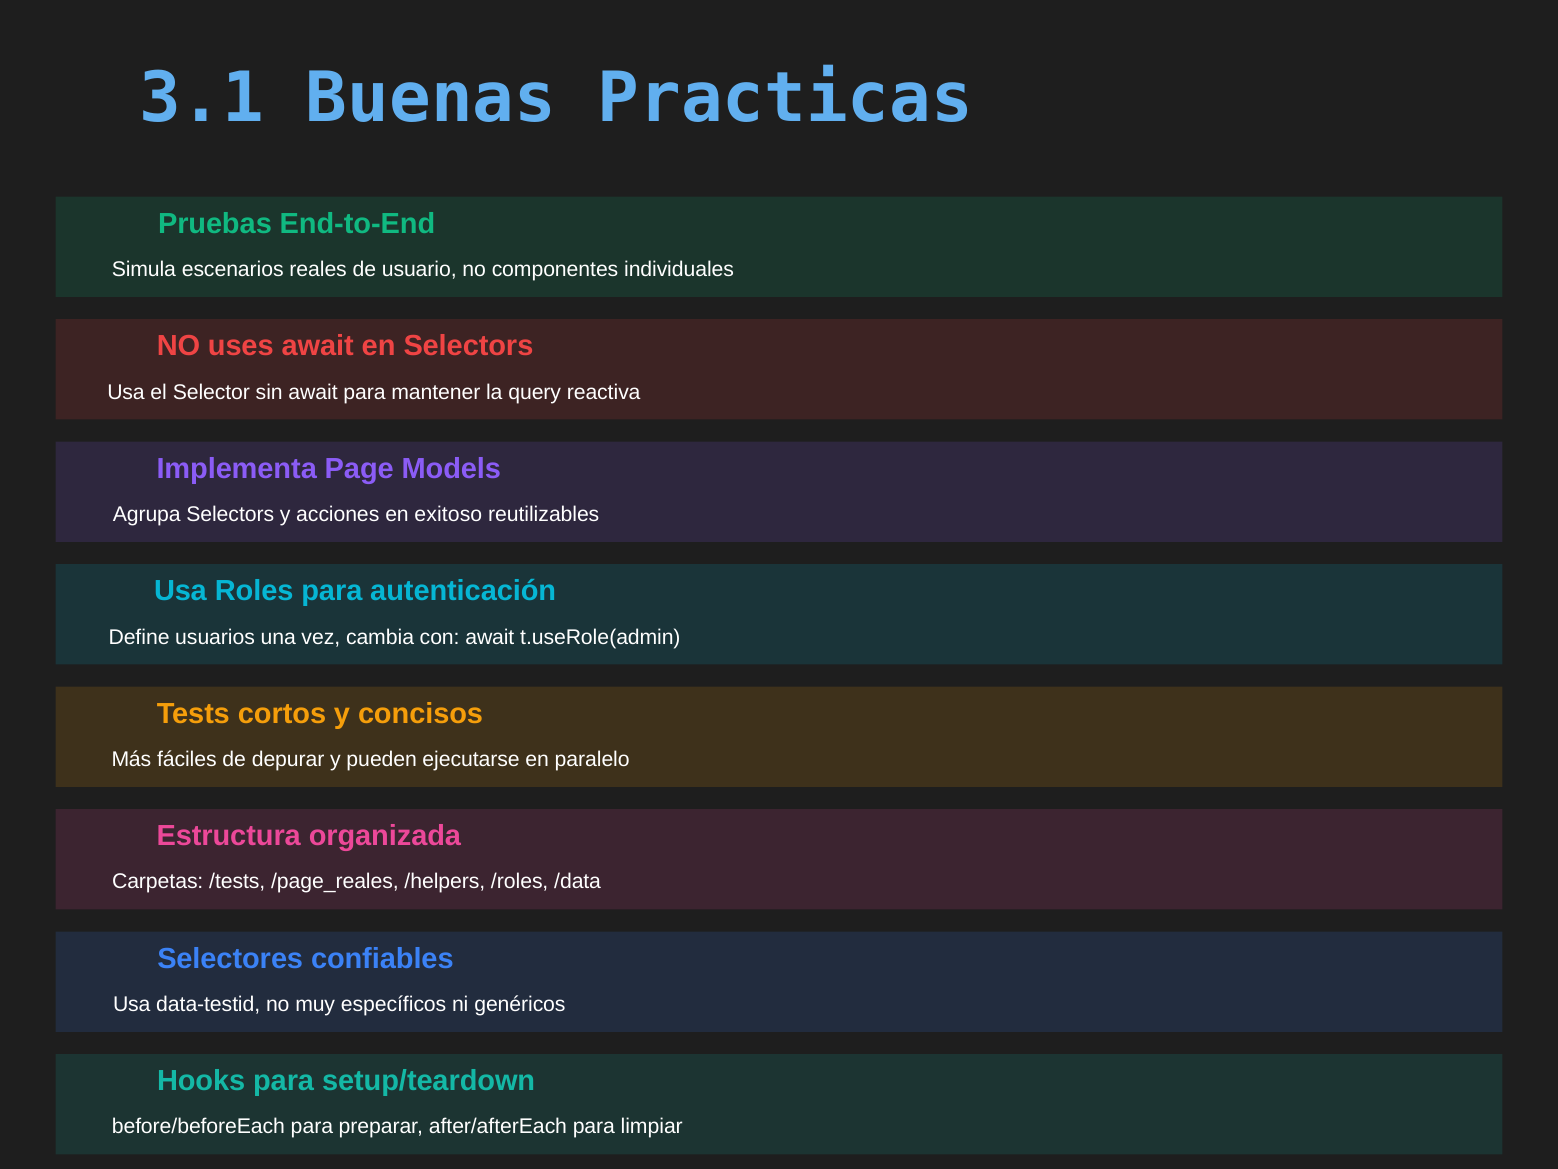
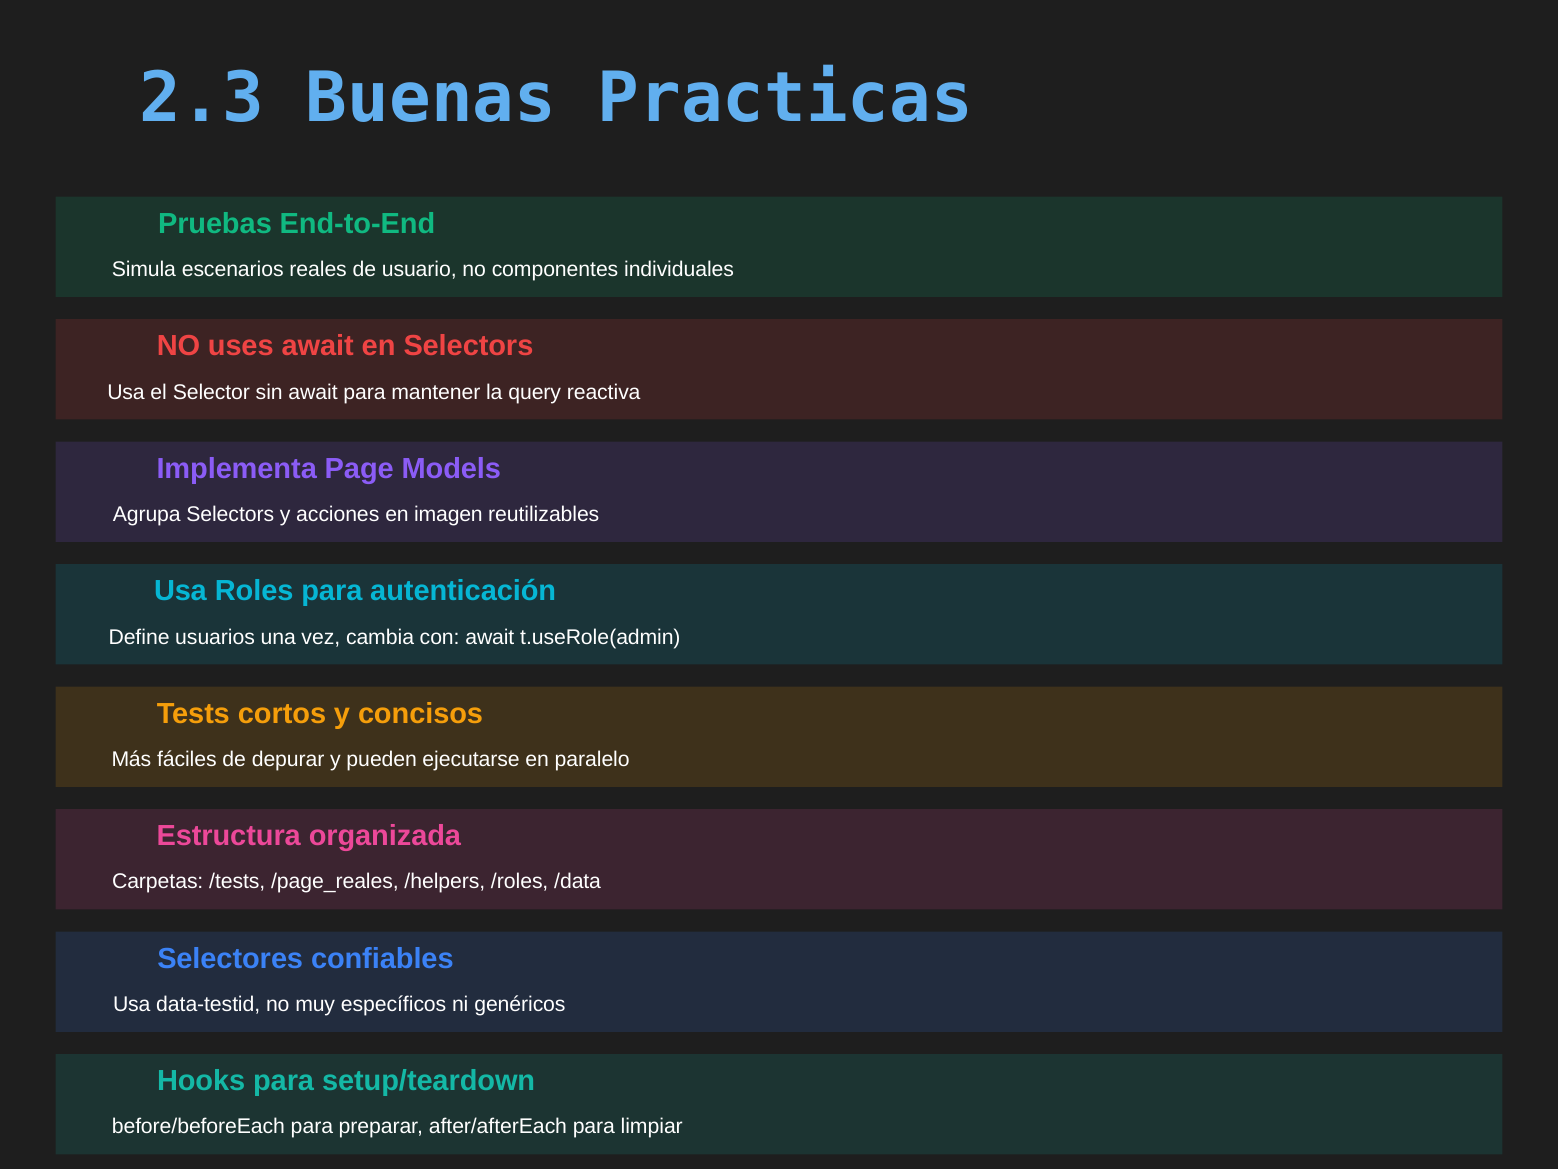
3.1: 3.1 -> 2.3 (202, 98)
exitoso: exitoso -> imagen (449, 514)
